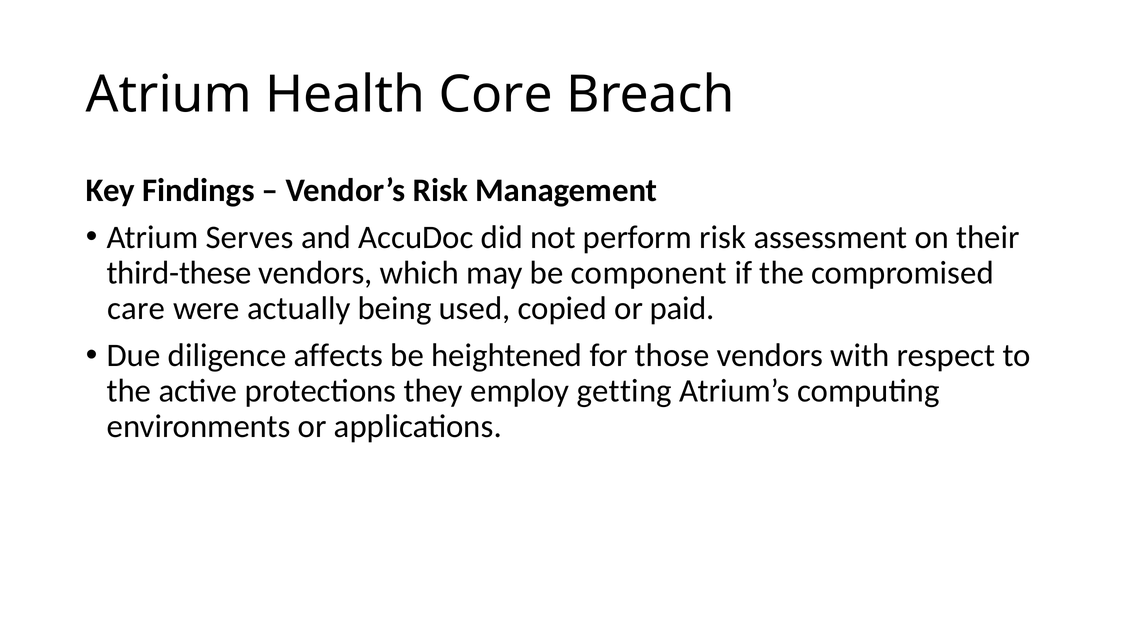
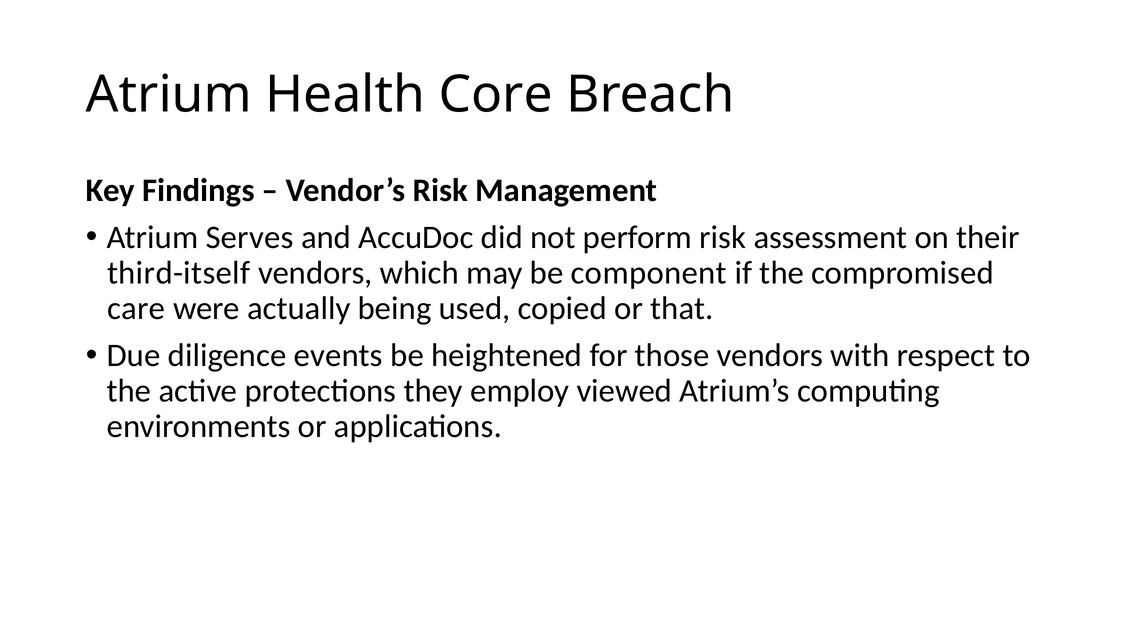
third-these: third-these -> third-itself (179, 273)
paid: paid -> that (682, 308)
affects: affects -> events (338, 355)
getting: getting -> viewed (624, 391)
